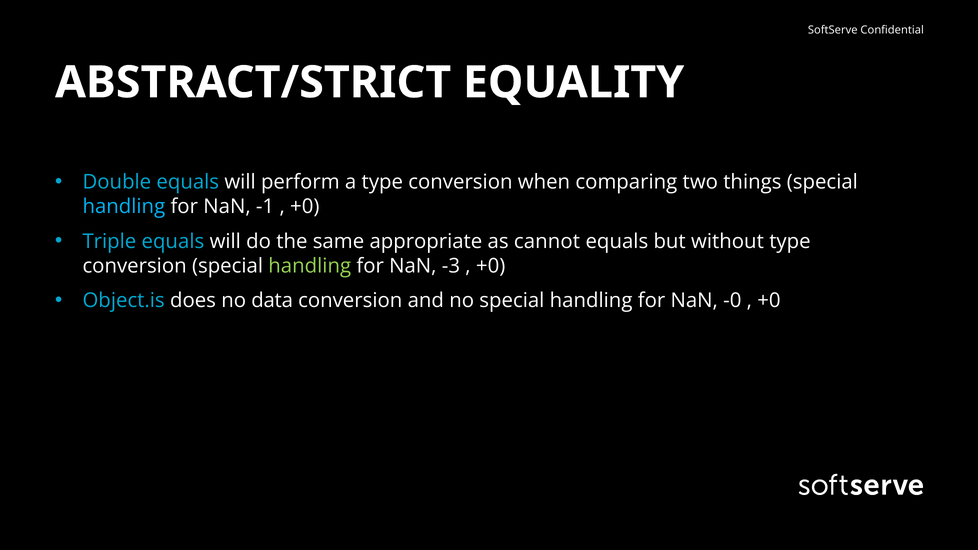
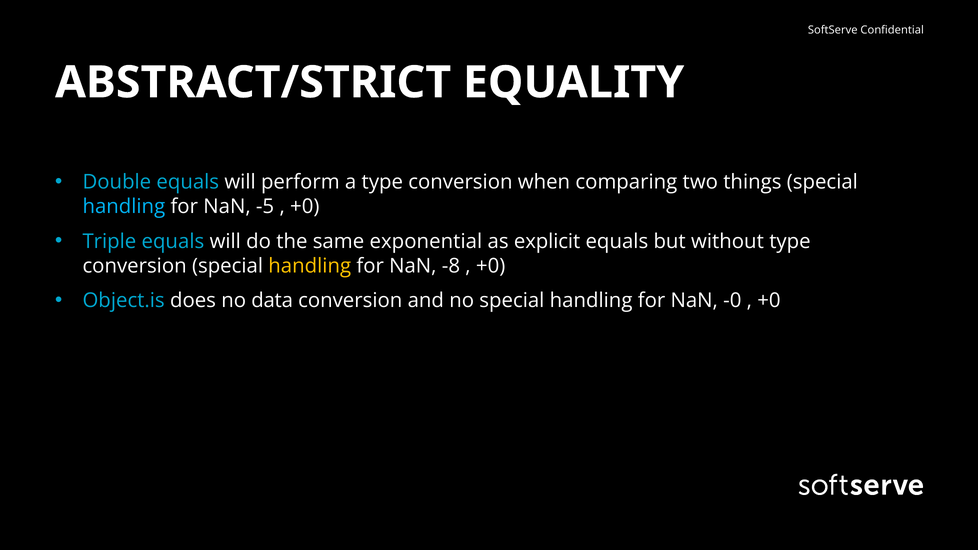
-1: -1 -> -5 (265, 207)
appropriate: appropriate -> exponential (426, 241)
cannot: cannot -> explicit (547, 241)
handling colour: light green -> yellow (310, 266)
-3: -3 -> -8 (451, 266)
